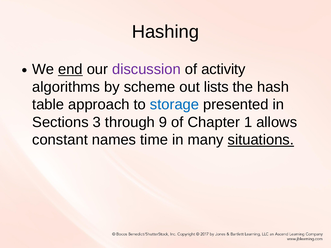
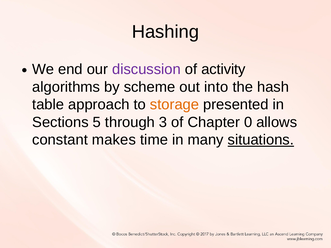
end underline: present -> none (70, 69)
lists: lists -> into (216, 87)
storage colour: blue -> orange (175, 105)
3: 3 -> 5 (97, 122)
9: 9 -> 3 (163, 122)
1: 1 -> 0 (248, 122)
names: names -> makes (114, 140)
